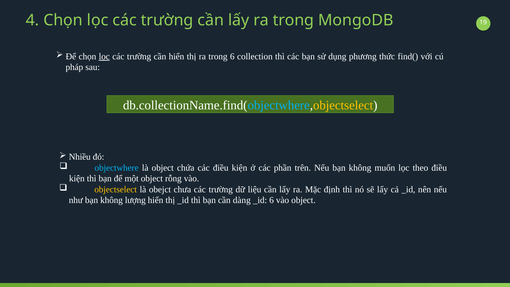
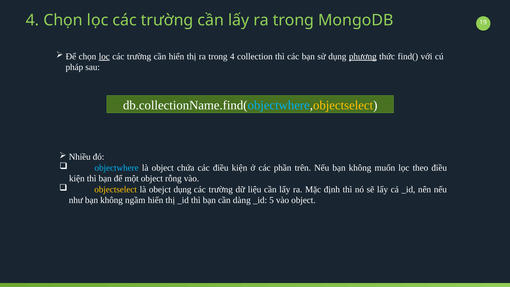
trong 6: 6 -> 4 (232, 56)
phương underline: none -> present (363, 56)
obejct chưa: chưa -> dụng (182, 189)
lượng: lượng -> ngầm (135, 200)
_id 6: 6 -> 5 (272, 200)
